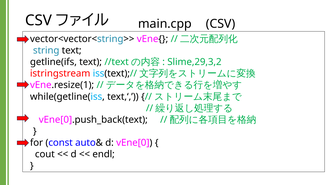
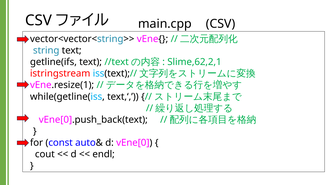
Slime,29,3,2: Slime,29,3,2 -> Slime,62,2,1 (194, 62)
